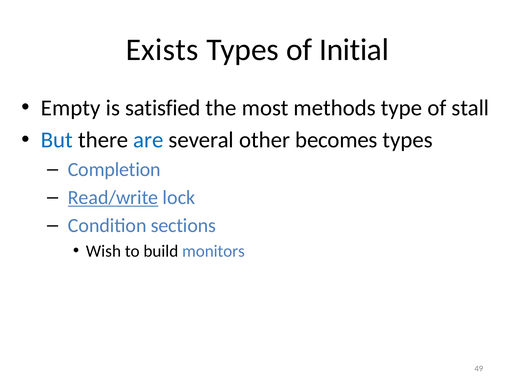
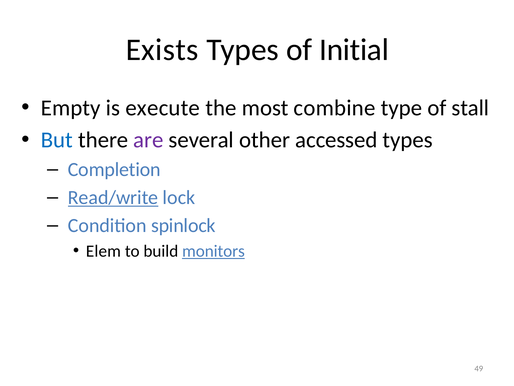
satisfied: satisfied -> execute (163, 108)
methods: methods -> combine (335, 108)
are colour: blue -> purple (148, 140)
becomes: becomes -> accessed (336, 140)
sections: sections -> spinlock (183, 225)
Wish: Wish -> Elem (103, 251)
monitors underline: none -> present (214, 251)
